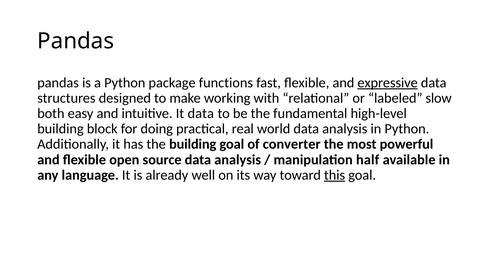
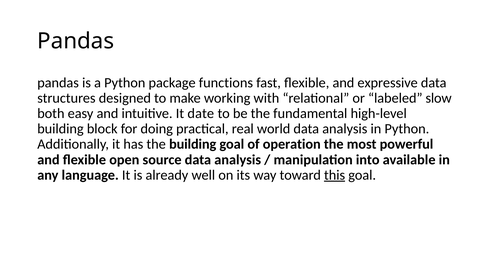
expressive underline: present -> none (388, 83)
It data: data -> date (201, 113)
converter: converter -> operation (292, 144)
half: half -> into (368, 160)
